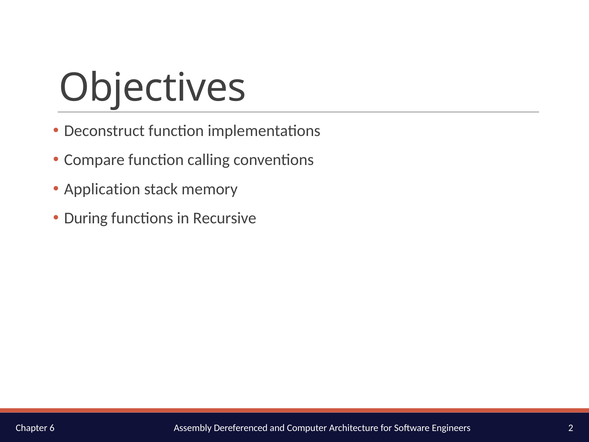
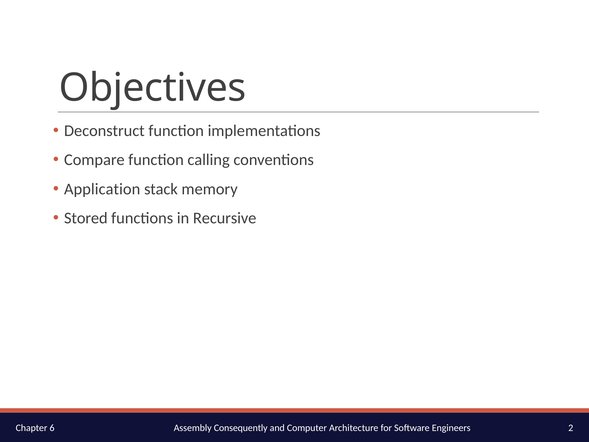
During: During -> Stored (86, 218)
Dereferenced: Dereferenced -> Consequently (241, 428)
